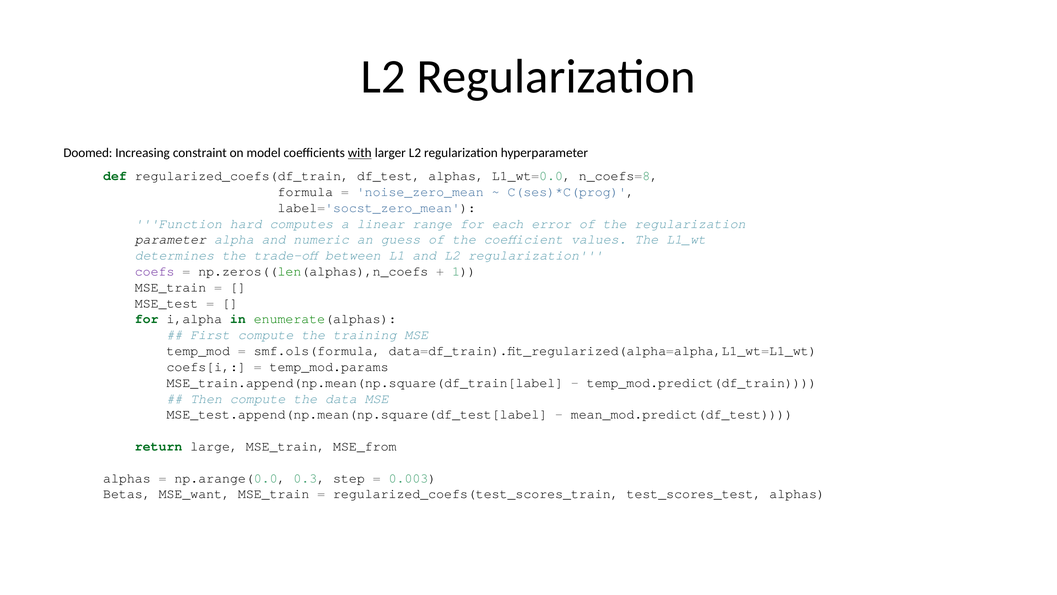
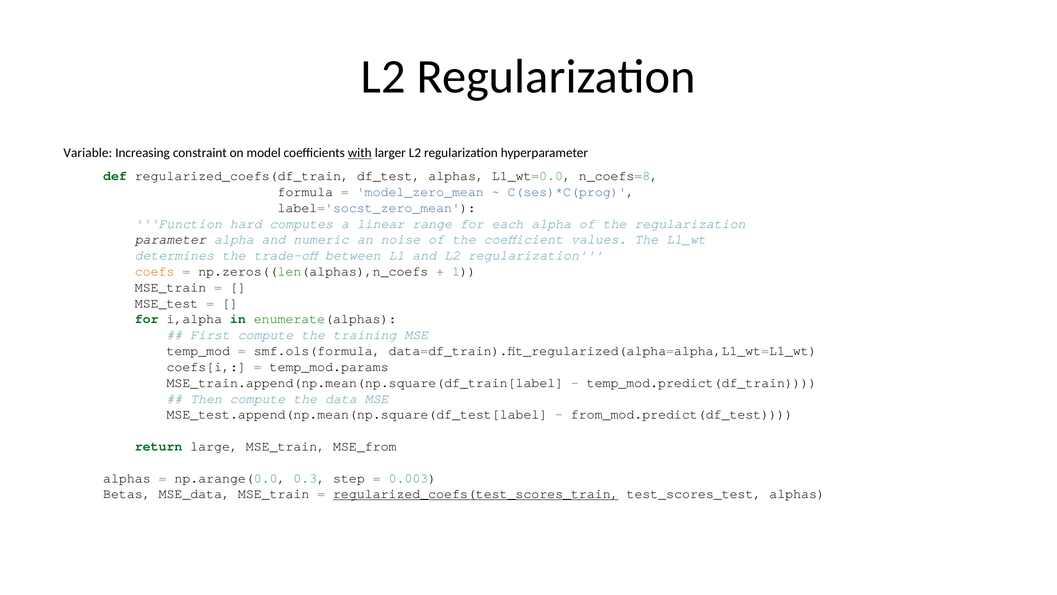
Doomed: Doomed -> Variable (88, 153)
noise_zero_mean: noise_zero_mean -> model_zero_mean (420, 192)
each error: error -> alpha (551, 224)
guess: guess -> noise (401, 239)
coefs colour: purple -> orange (155, 271)
mean_mod.predict(df_test: mean_mod.predict(df_test -> from_mod.predict(df_test (682, 414)
MSE_want: MSE_want -> MSE_data (194, 494)
regularized_coefs(test_scores_train underline: none -> present (476, 494)
